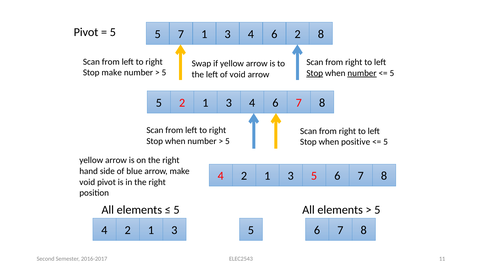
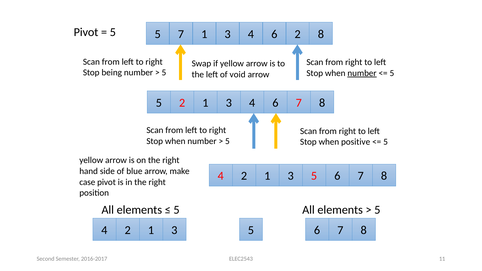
Stop make: make -> being (112, 73)
Stop underline: present -> none (315, 73)
void: void -> case (87, 182)
